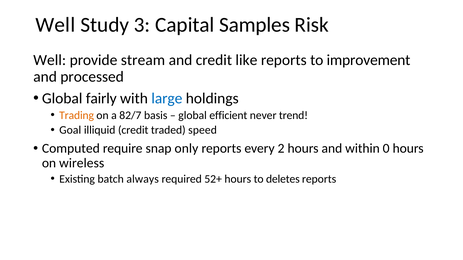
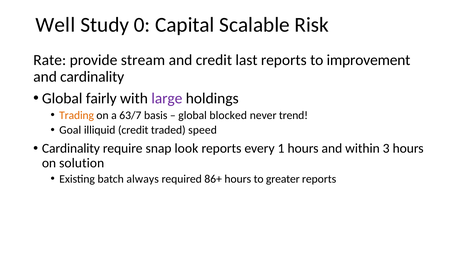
3: 3 -> 0 (142, 25)
Samples: Samples -> Scalable (255, 25)
Well: Well -> Rate (50, 60)
like: like -> last (246, 60)
and processed: processed -> cardinality (92, 77)
large colour: blue -> purple (167, 98)
82/7: 82/7 -> 63/7 (130, 116)
efficient: efficient -> blocked (228, 116)
Computed: Computed -> Cardinality (71, 149)
only: only -> look (186, 149)
2: 2 -> 1 (281, 149)
0: 0 -> 3 (386, 149)
wireless: wireless -> solution (82, 163)
52+: 52+ -> 86+ (213, 179)
deletes: deletes -> greater (283, 179)
